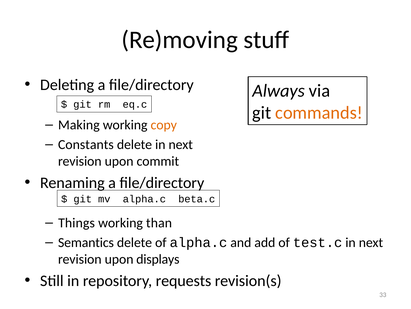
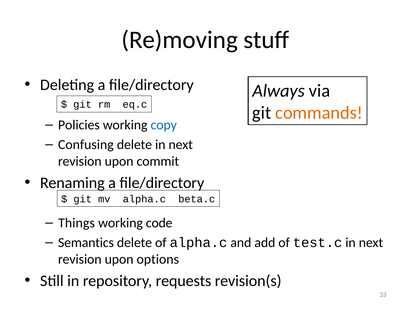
Making: Making -> Policies (79, 125)
copy colour: orange -> blue (164, 125)
Constants: Constants -> Confusing (86, 144)
than: than -> code (159, 223)
displays: displays -> options (158, 259)
